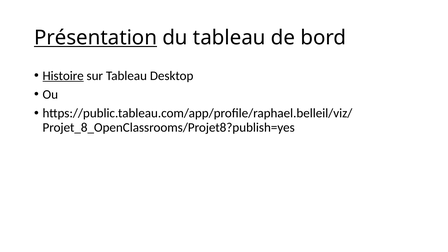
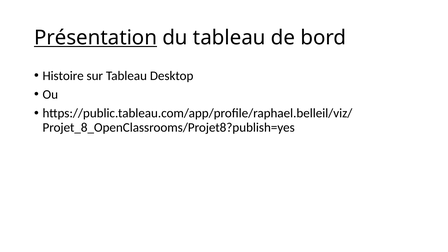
Histoire underline: present -> none (63, 76)
